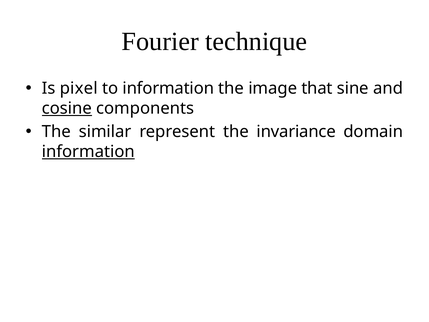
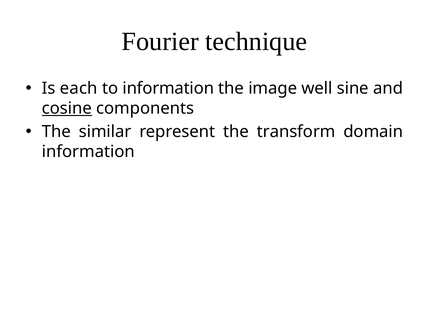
pixel: pixel -> each (79, 88)
that: that -> well (317, 88)
invariance: invariance -> transform (296, 132)
information underline: present -> none (88, 152)
